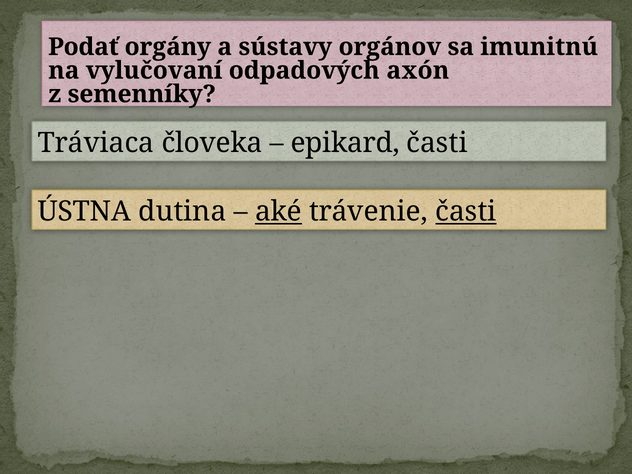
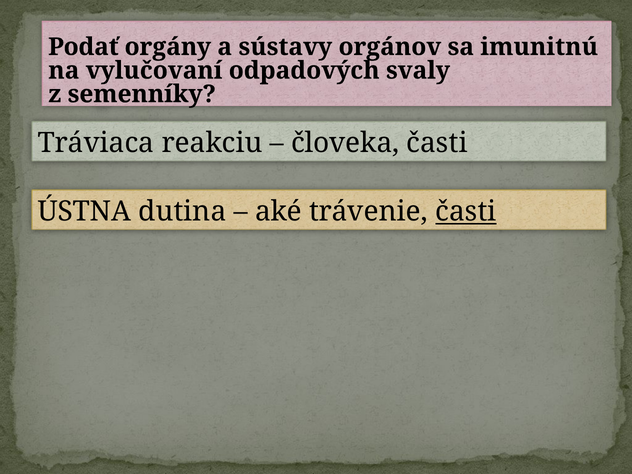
axón: axón -> svaly (418, 71)
človeka: človeka -> reakciu (212, 143)
epikard: epikard -> človeka (345, 143)
aké underline: present -> none (279, 212)
